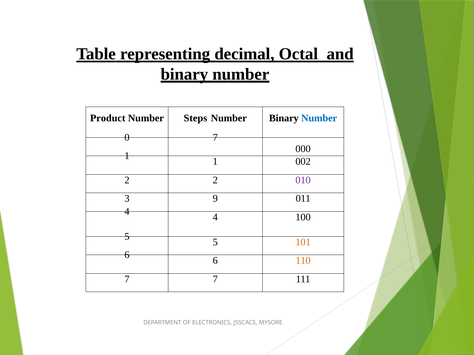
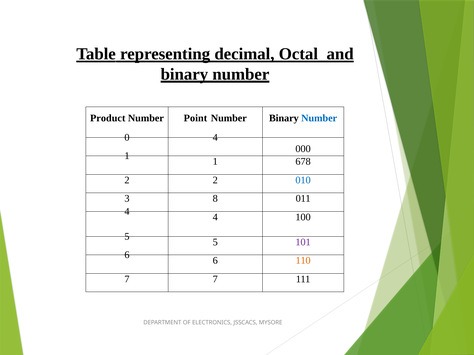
Steps: Steps -> Point (195, 118)
0 7: 7 -> 4 (215, 138)
002: 002 -> 678 (303, 162)
010 colour: purple -> blue (303, 180)
9: 9 -> 8 (215, 199)
101 colour: orange -> purple (303, 243)
